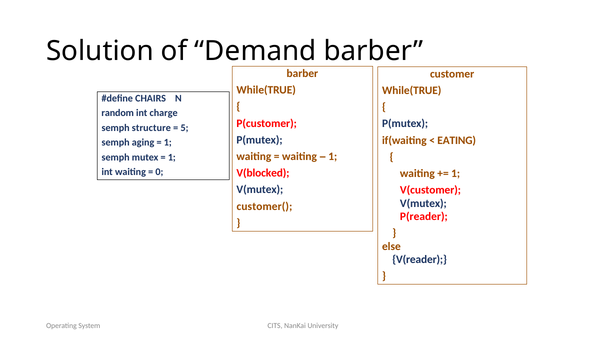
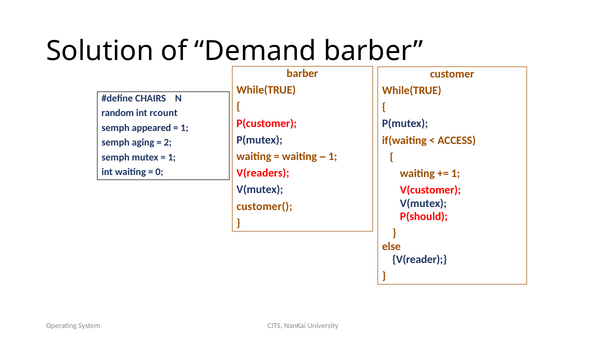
charge: charge -> rcount (164, 113)
structure: structure -> appeared (151, 128)
5: 5 -> 1 (184, 128)
EATING: EATING -> ACCESS (457, 140)
1: 1 -> 2 (168, 143)
V(blocked: V(blocked -> V(readers (263, 173)
P(reader: P(reader -> P(should (424, 216)
